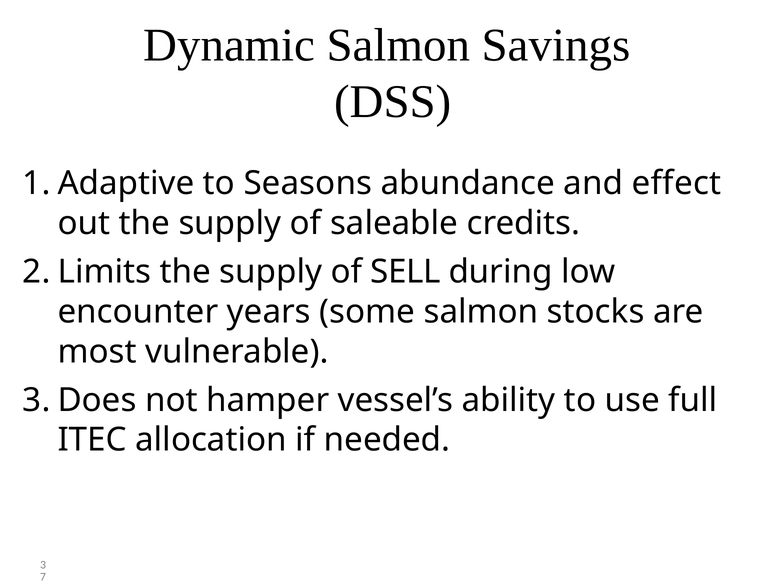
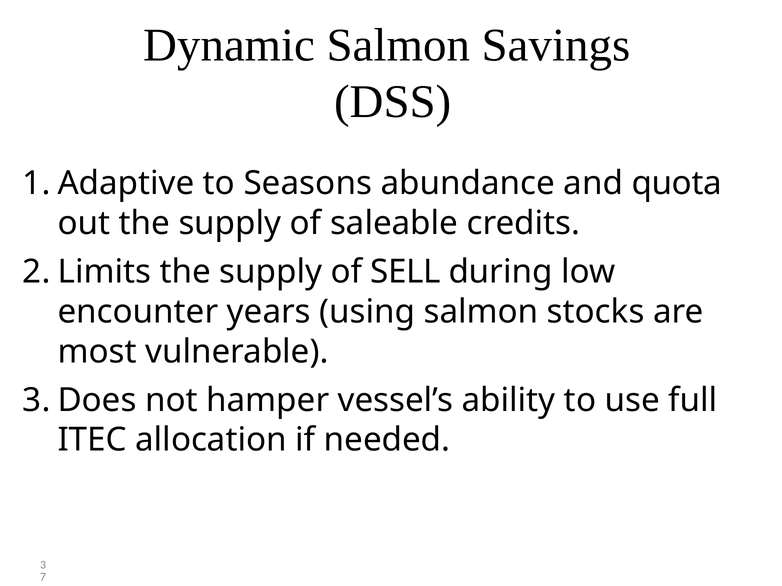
effect: effect -> quota (677, 184)
some: some -> using (367, 312)
